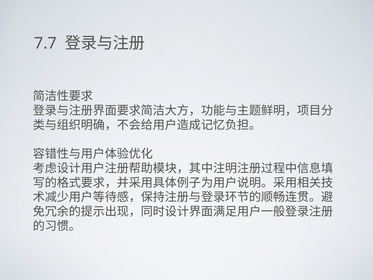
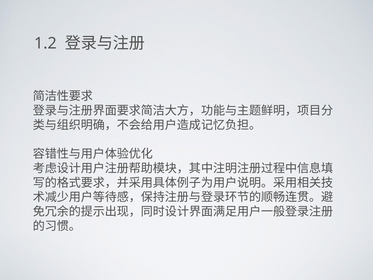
7.7: 7.7 -> 1.2 (46, 43)
